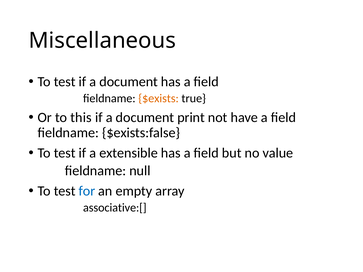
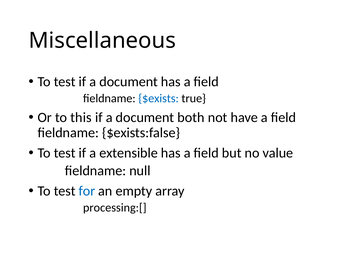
$exists colour: orange -> blue (159, 98)
print: print -> both (191, 118)
associative:[: associative:[ -> processing:[ (115, 208)
